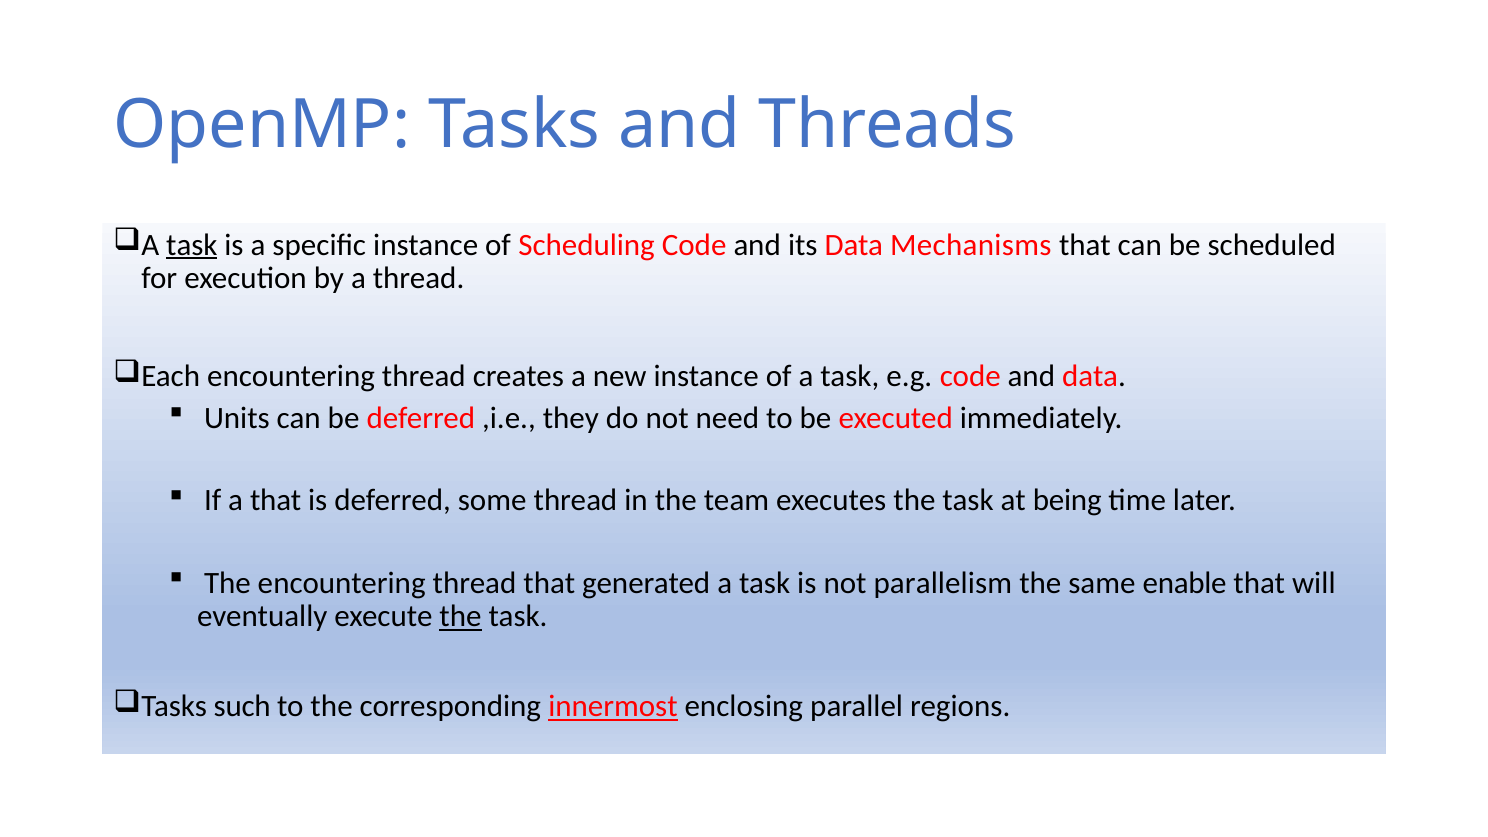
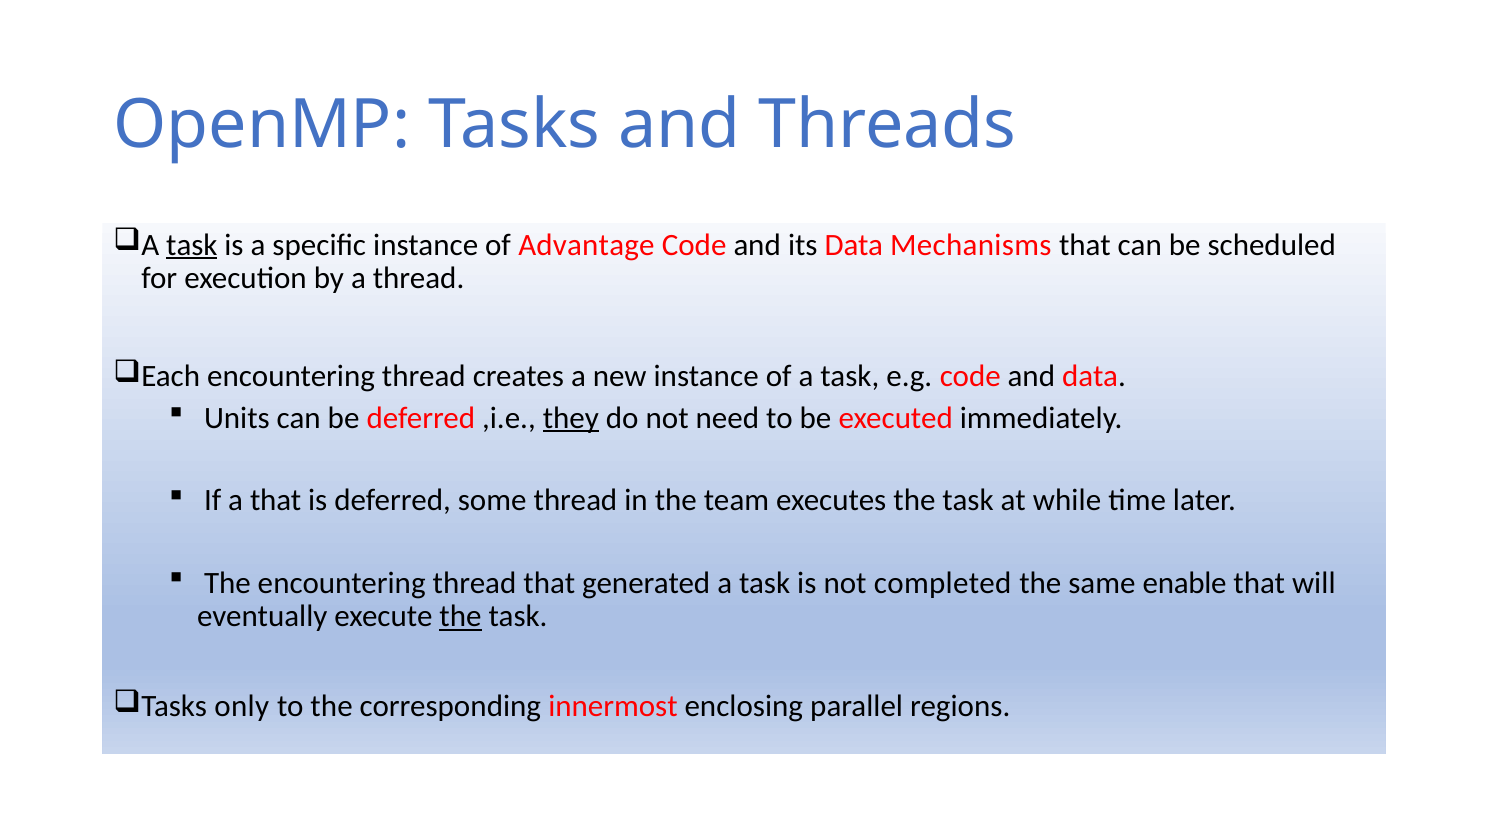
Scheduling: Scheduling -> Advantage (586, 245)
they underline: none -> present (571, 418)
being: being -> while (1067, 500)
parallelism: parallelism -> completed (943, 583)
such: such -> only (242, 707)
innermost underline: present -> none (613, 707)
